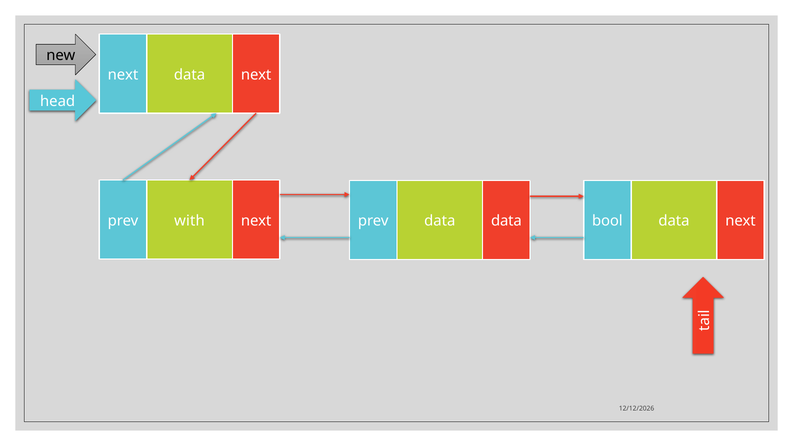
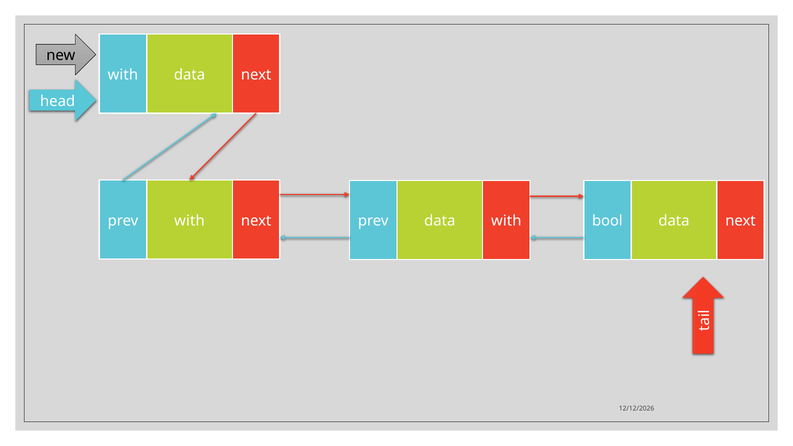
next: next -> with (123, 75)
prev data: data -> with (506, 221)
